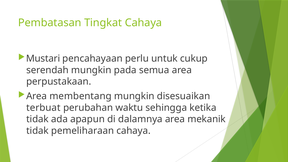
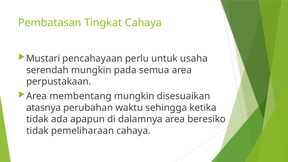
cukup: cukup -> usaha (194, 59)
terbuat: terbuat -> atasnya (44, 108)
mekanik: mekanik -> beresiko (207, 119)
